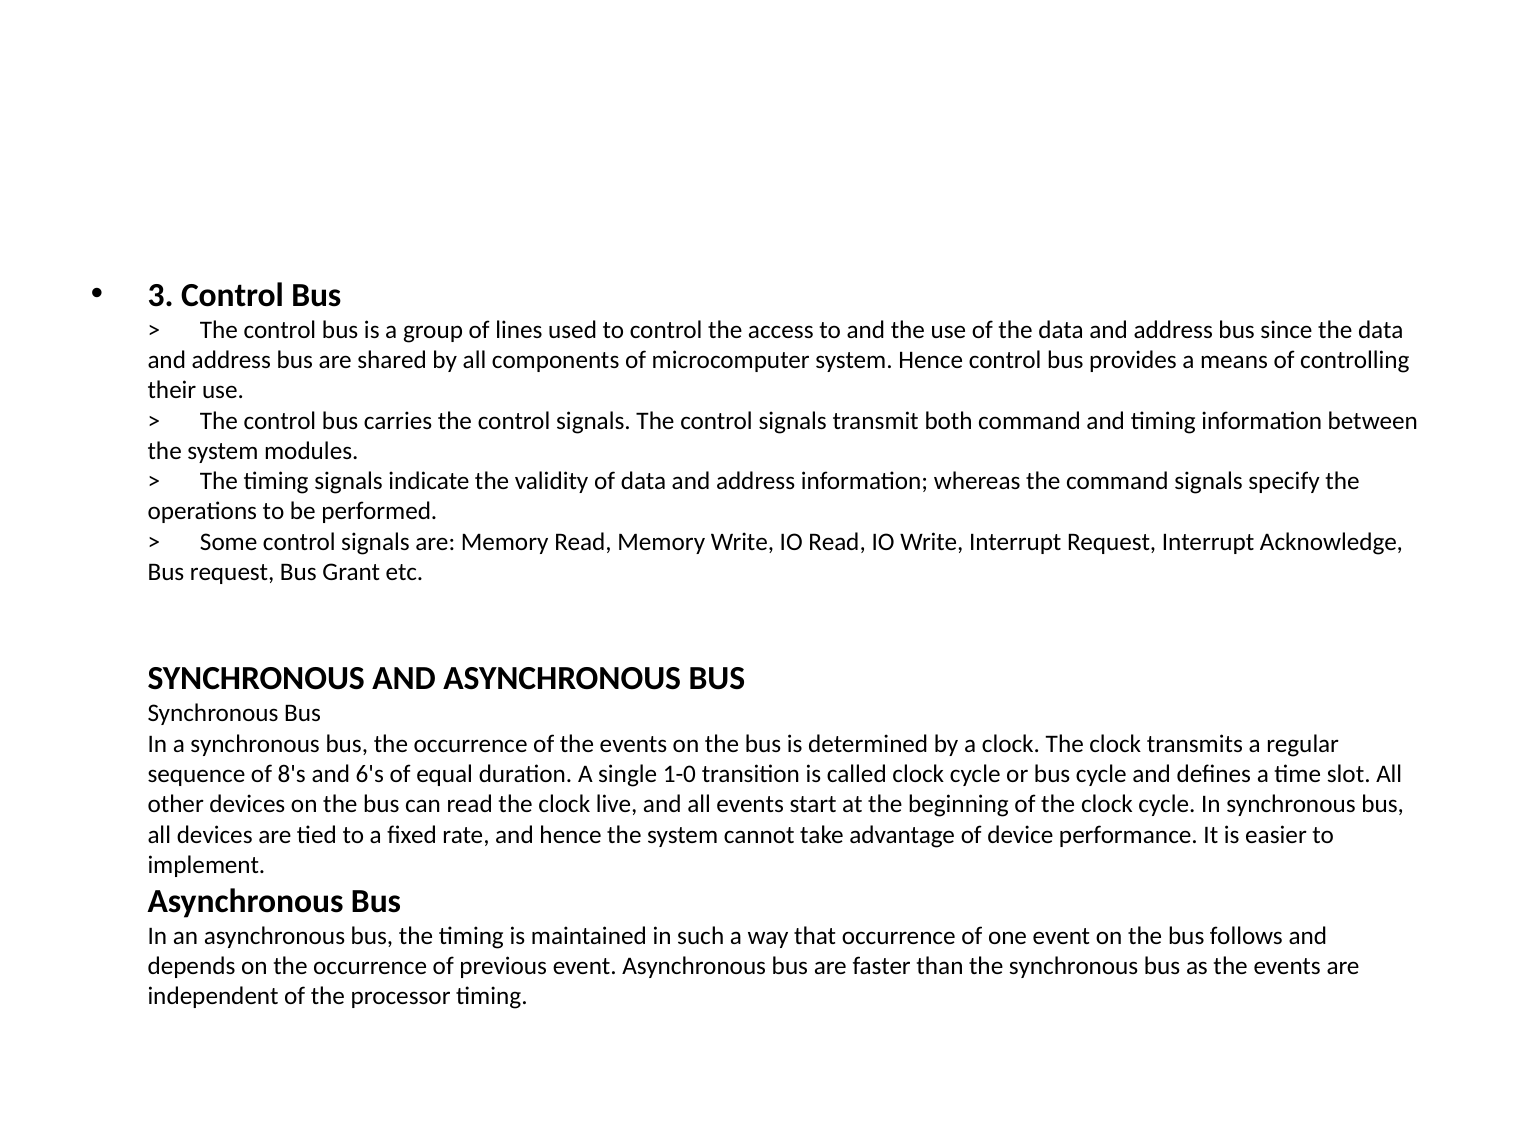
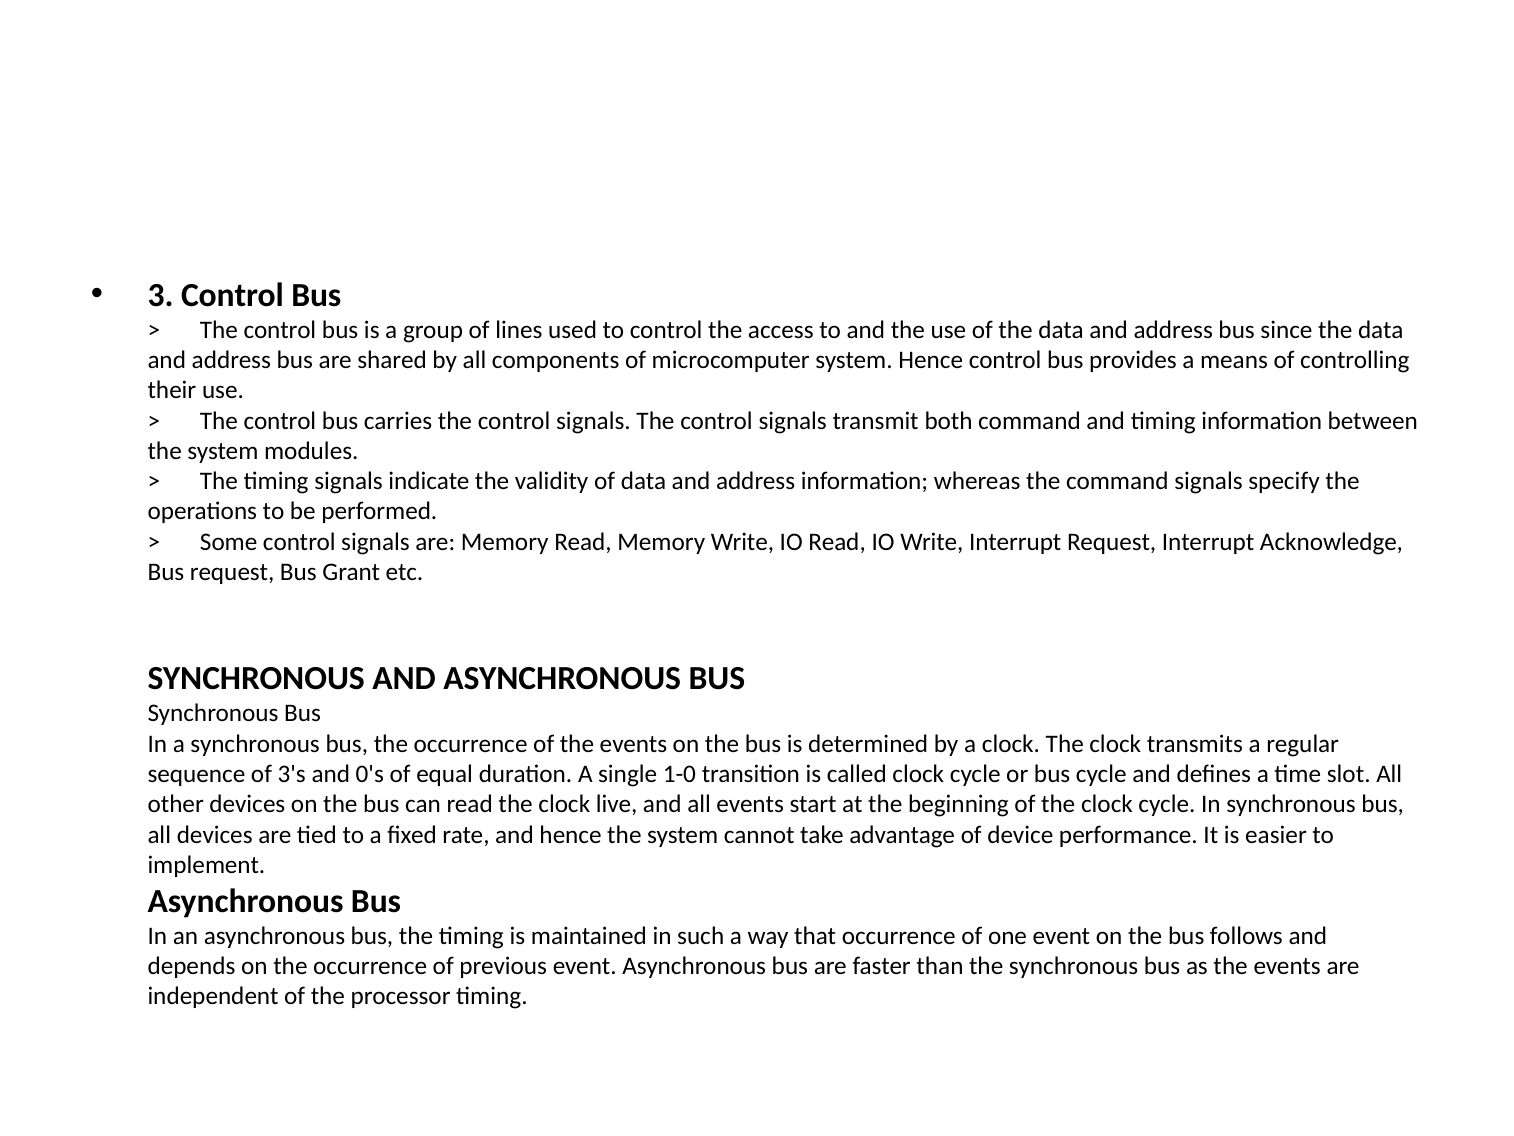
8's: 8's -> 3's (292, 774)
6's: 6's -> 0's (370, 774)
